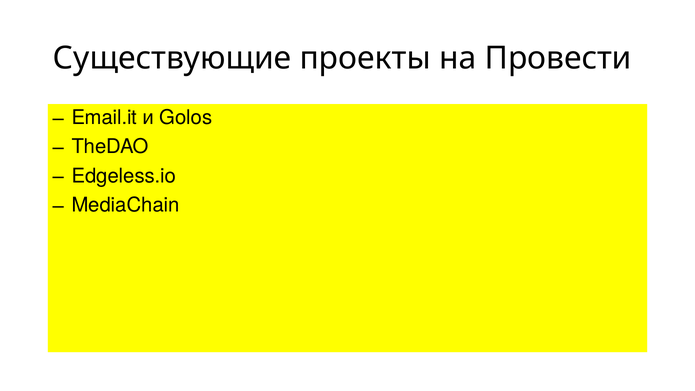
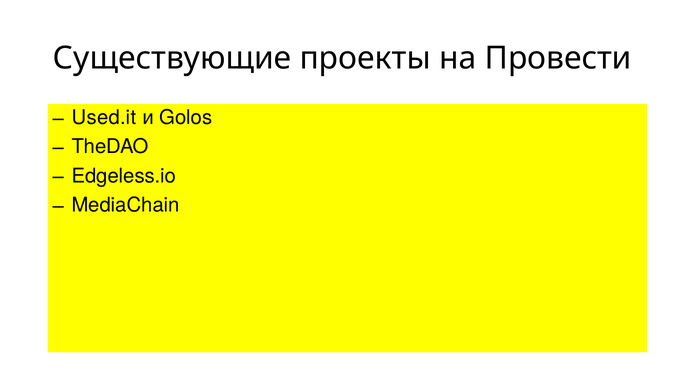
Email.it: Email.it -> Used.it (104, 118)
